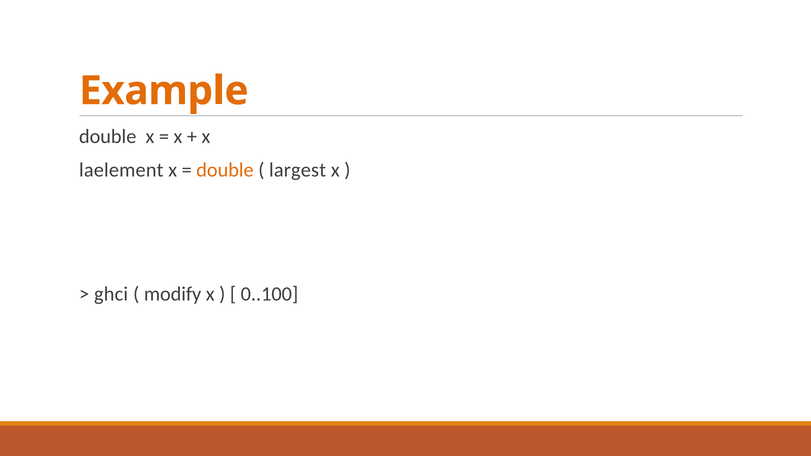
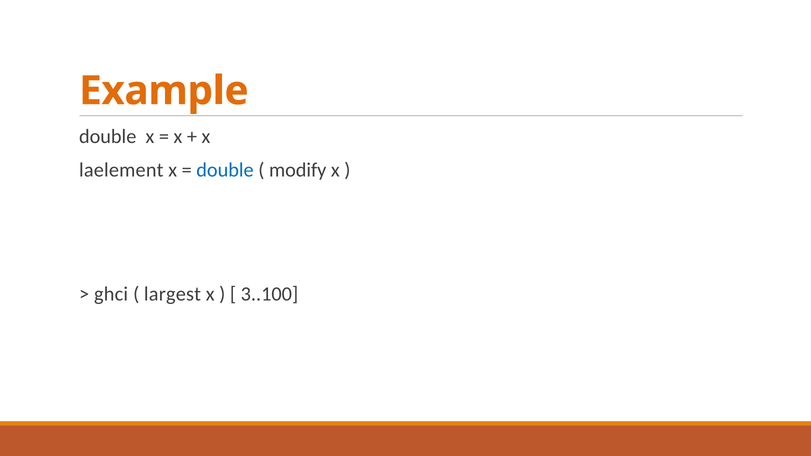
double colour: orange -> blue (225, 170)
largest: largest -> modify (298, 170)
modify: modify -> largest (172, 294)
0..100: 0..100 -> 3..100 (269, 294)
